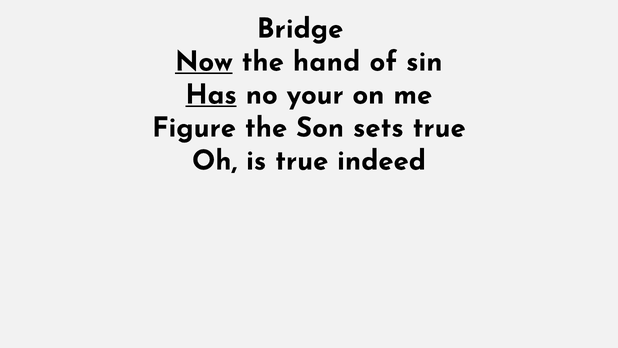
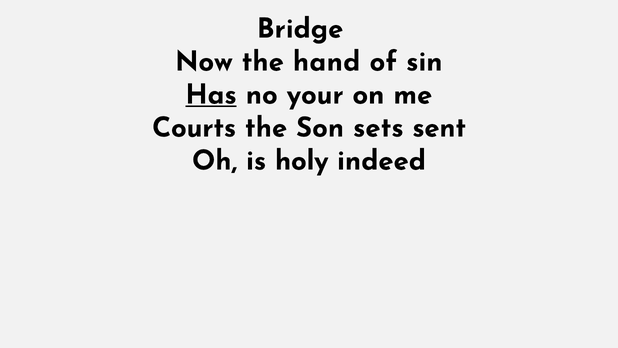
Now underline: present -> none (204, 61)
Figure: Figure -> Courts (194, 127)
sets true: true -> sent (439, 127)
is true: true -> holy (302, 160)
